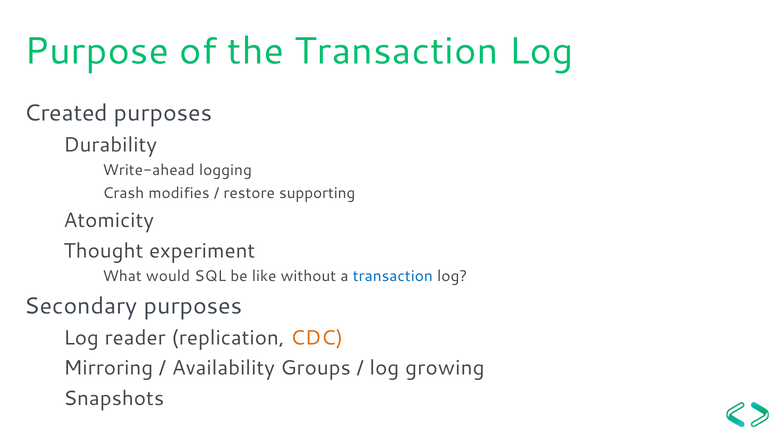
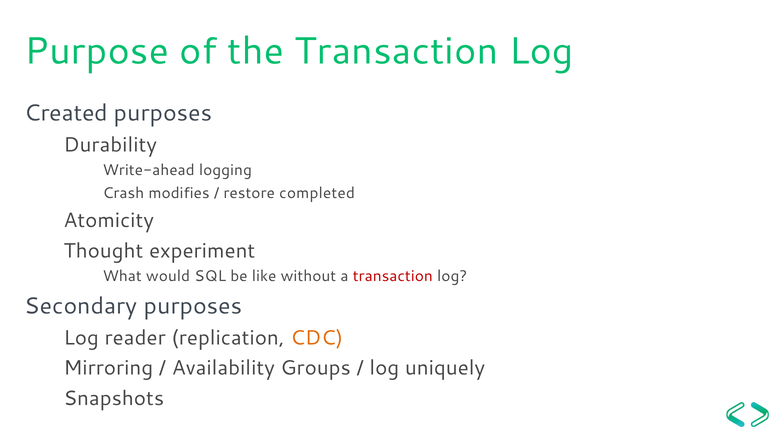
supporting: supporting -> completed (317, 193)
transaction colour: blue -> red (393, 276)
growing: growing -> uniquely (445, 368)
